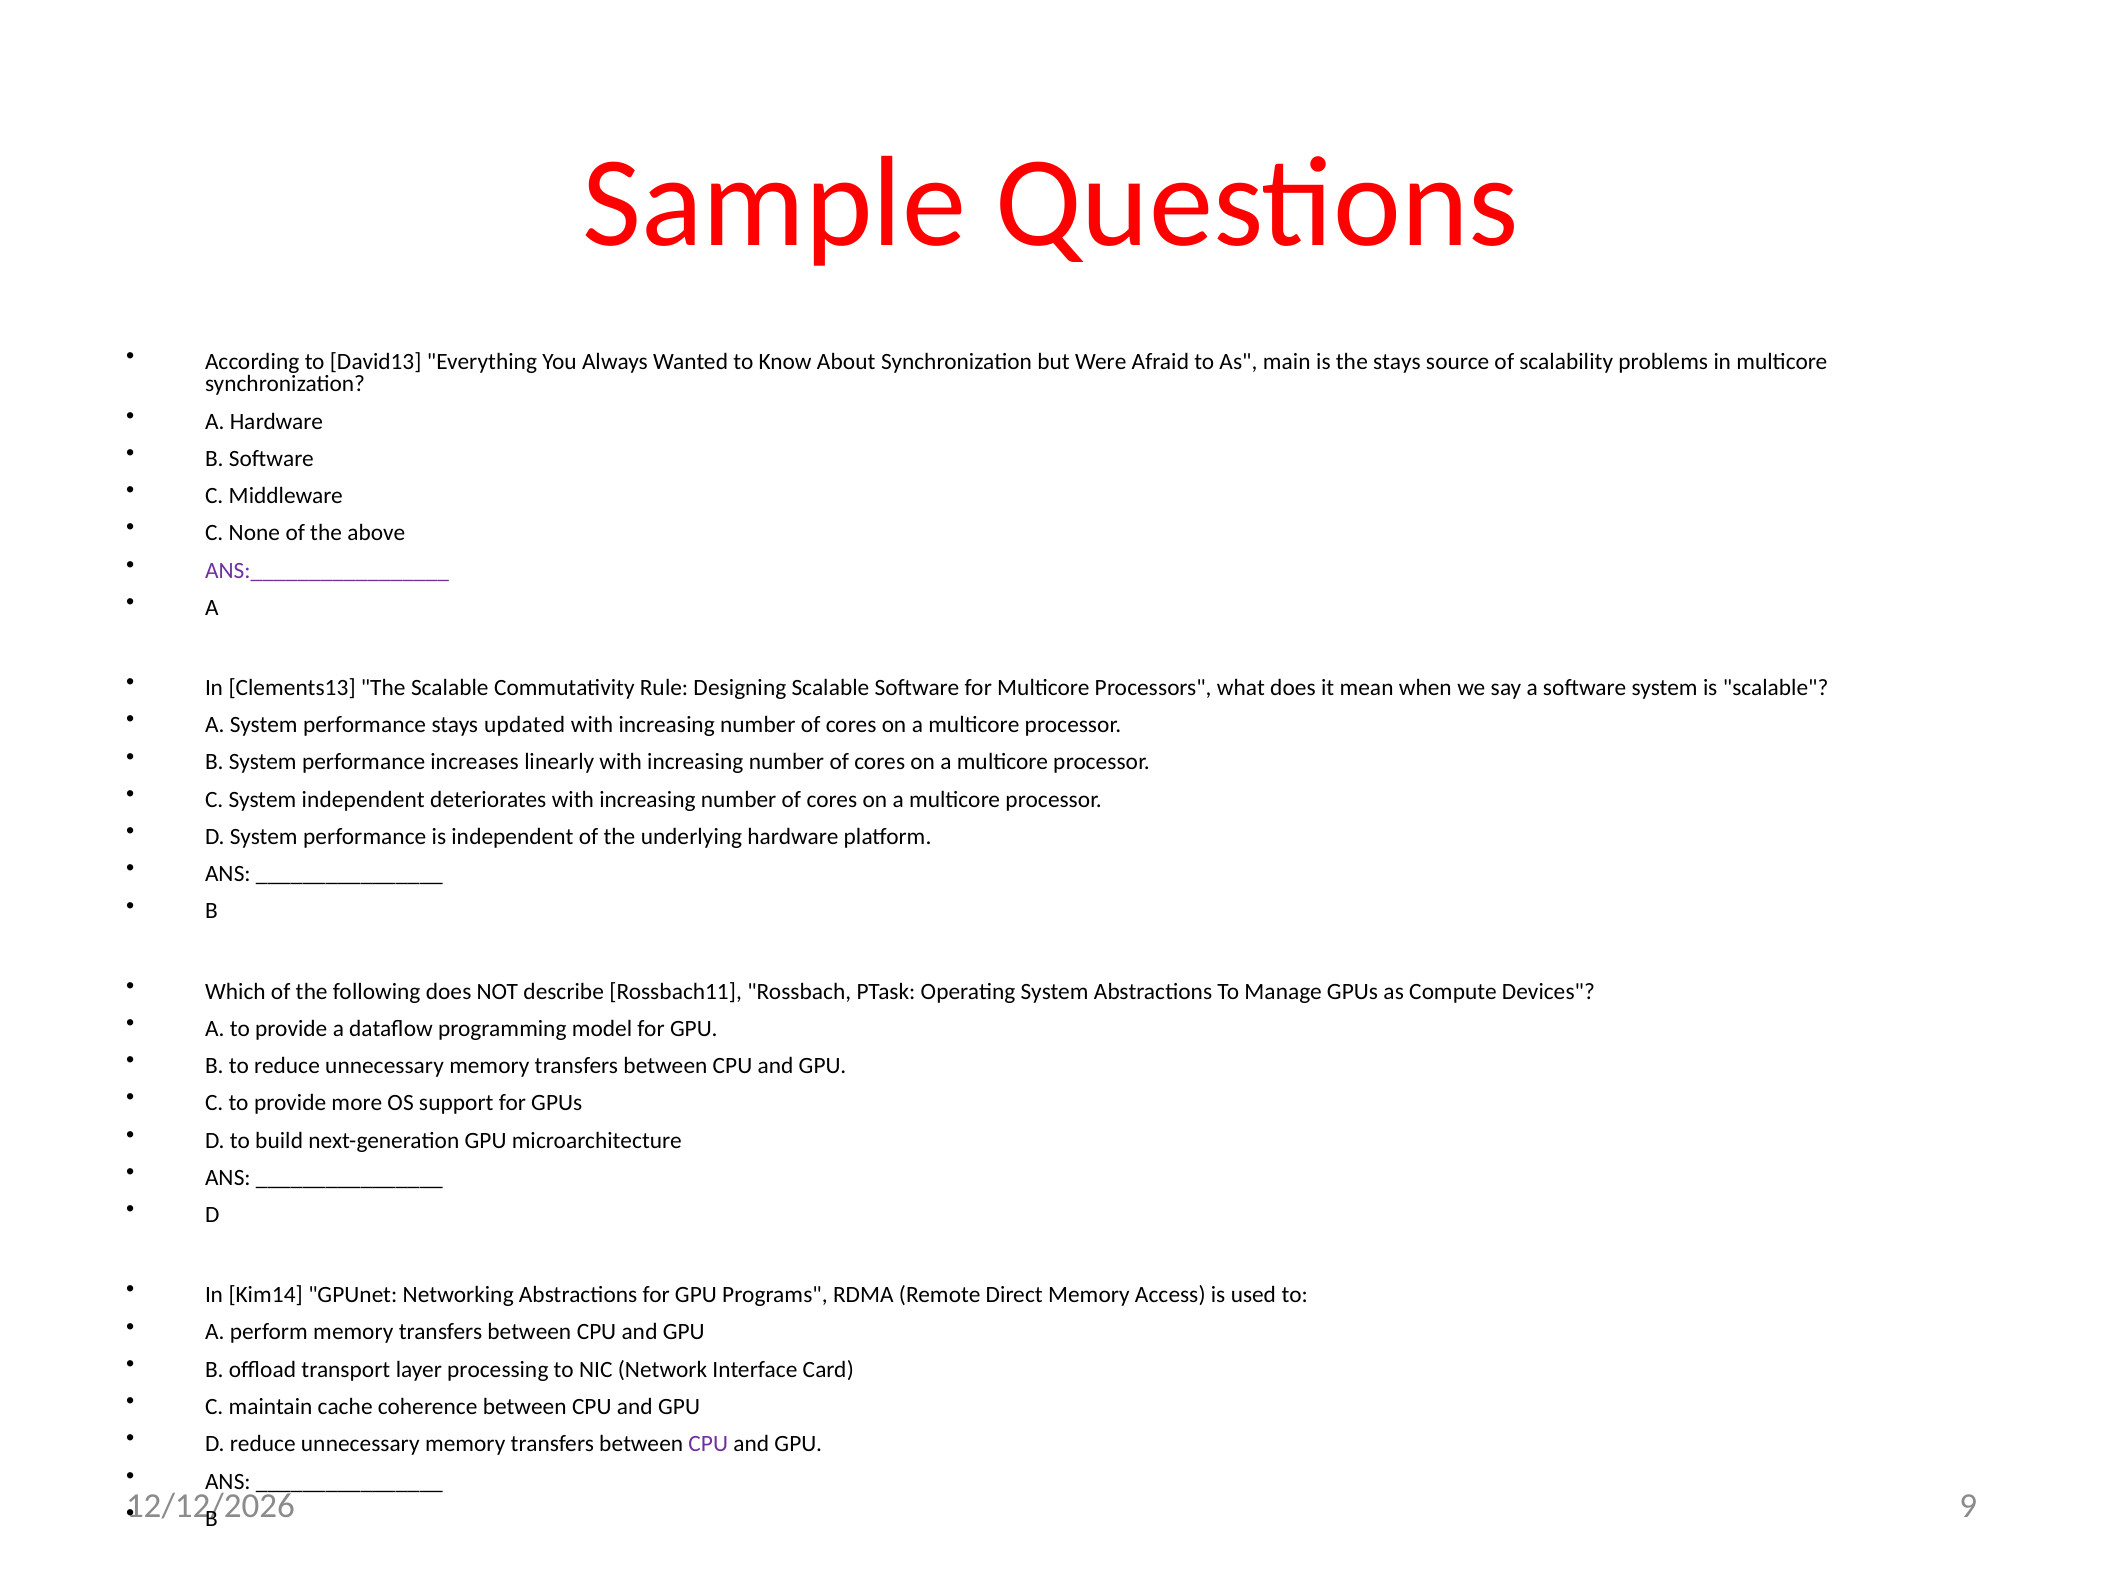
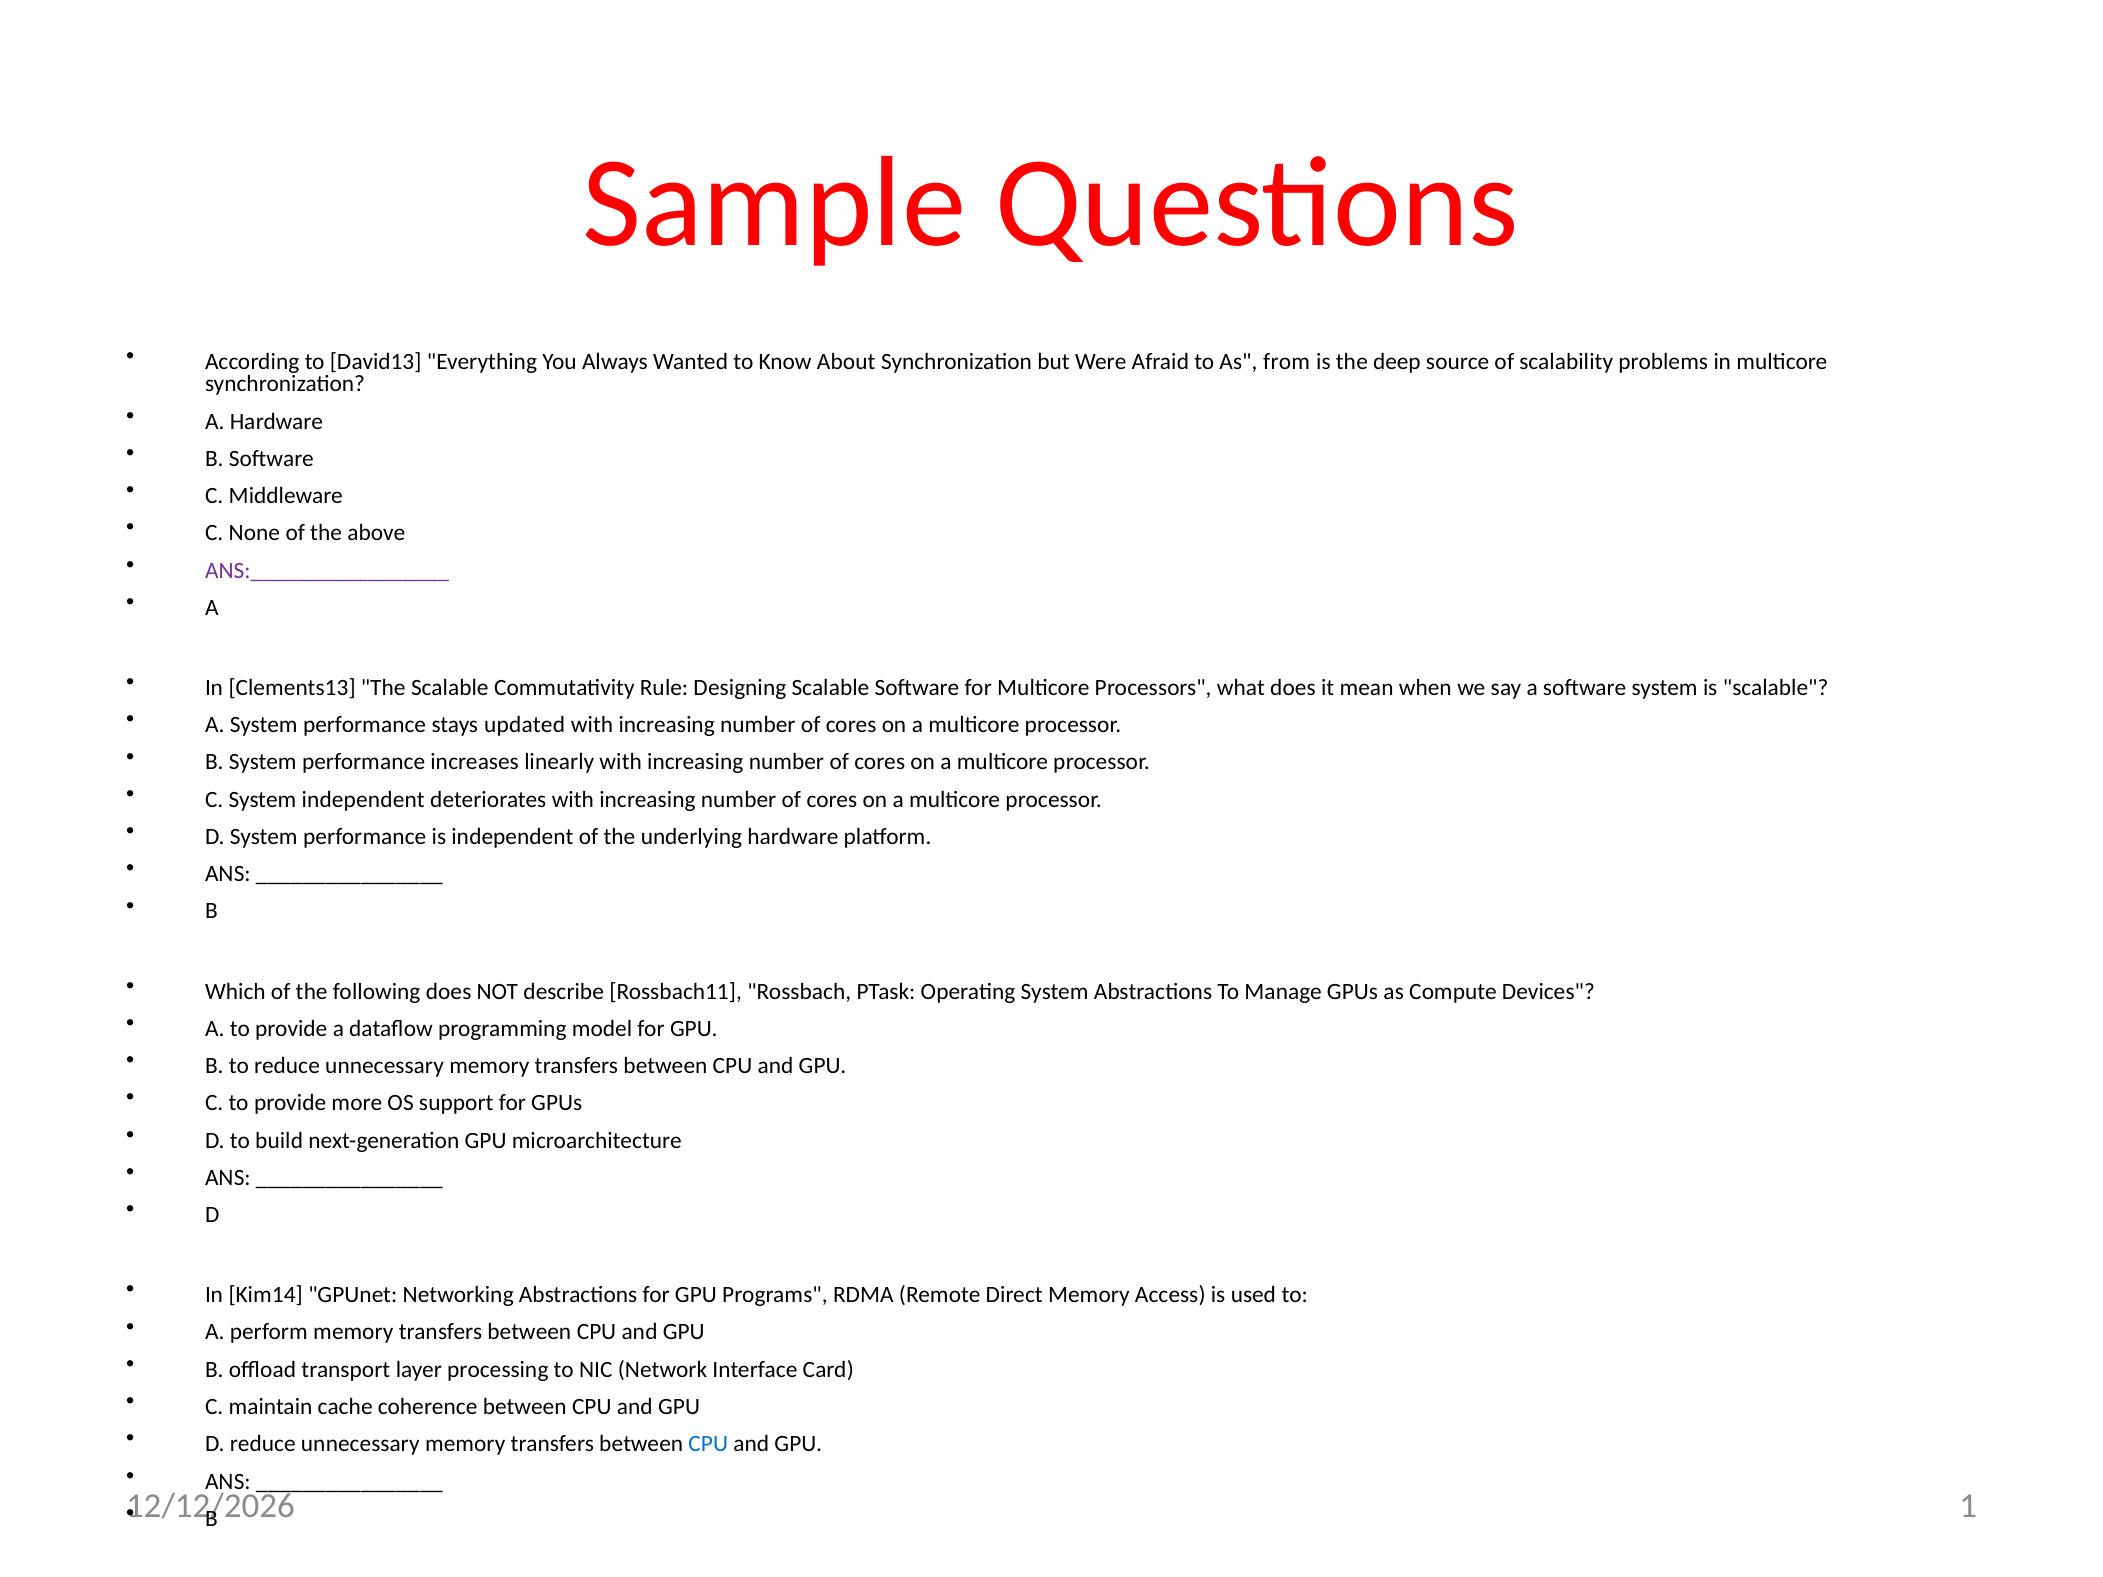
main: main -> from (1287, 362)
the stays: stays -> deep (1397, 362)
CPU colour: purple -> blue (708, 1444)
9: 9 -> 1 (1968, 1506)
